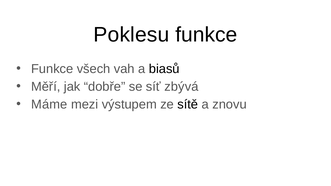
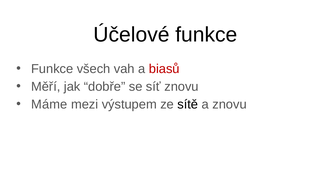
Poklesu: Poklesu -> Účelové (131, 35)
biasů colour: black -> red (164, 69)
síť zbývá: zbývá -> znovu (181, 87)
